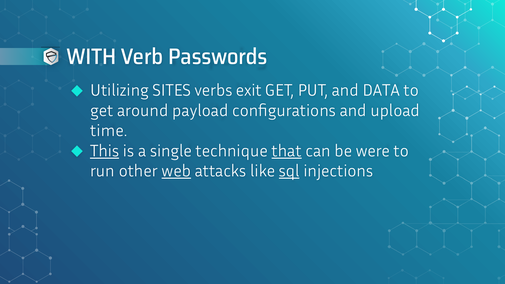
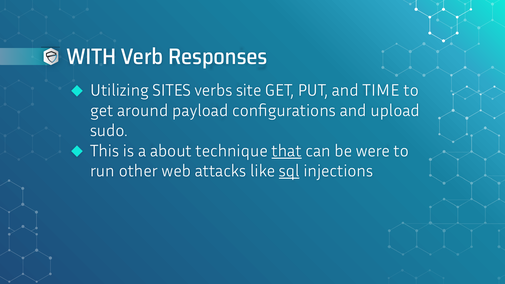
Passwords: Passwords -> Responses (218, 57)
exit: exit -> site (249, 90)
DATA: DATA -> TIME (381, 90)
time: time -> sudo (109, 131)
This underline: present -> none (105, 151)
single: single -> about (171, 151)
web underline: present -> none (176, 171)
